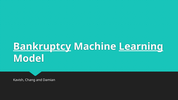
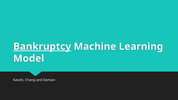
Learning underline: present -> none (141, 47)
